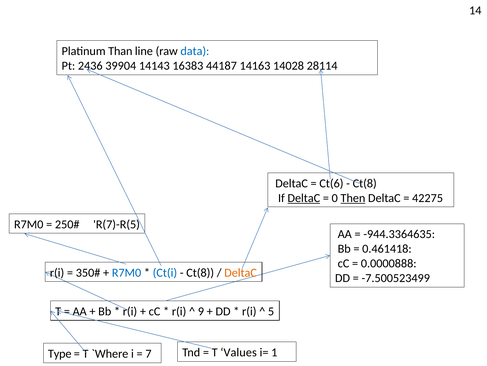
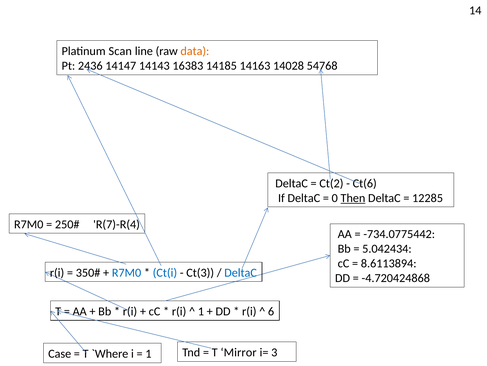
Than: Than -> Scan (120, 51)
data colour: blue -> orange (195, 51)
39904: 39904 -> 14147 (121, 66)
44187: 44187 -> 14185 (221, 66)
28114: 28114 -> 54768 (322, 66)
Ct(6: Ct(6 -> Ct(2 (331, 183)
Ct(8: Ct(8 -> Ct(6 (365, 183)
DeltaC underline: present -> none (304, 198)
42275: 42275 -> 12285 (428, 198)
R(7)-R(5: R(7)-R(5 -> R(7)-R(4 (117, 224)
-944.3364635: -944.3364635 -> -734.0775442 (399, 234)
0.461418: 0.461418 -> 5.042434 (387, 248)
0.0000888: 0.0000888 -> 8.6113894 (389, 263)
Ct(8: Ct(8 -> Ct(3 (200, 272)
DeltaC colour: orange -> blue (241, 272)
-7.500523499: -7.500523499 -> -4.720424868 (396, 278)
9: 9 -> 1 (201, 311)
5: 5 -> 6 (271, 311)
Values: Values -> Mirror (239, 352)
1: 1 -> 3 (274, 352)
Type: Type -> Case (60, 353)
7: 7 -> 1 (148, 353)
